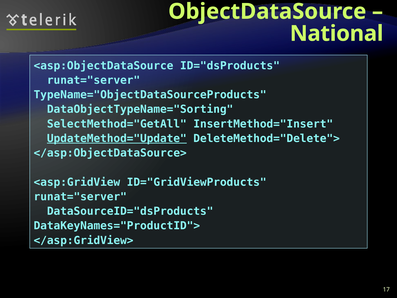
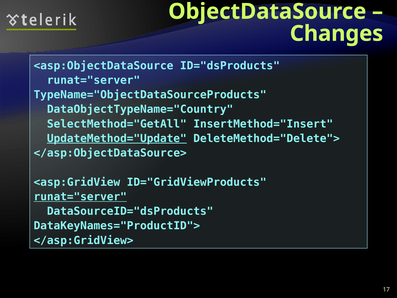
National: National -> Changes (337, 34)
DataObjectTypeName="Sorting: DataObjectTypeName="Sorting -> DataObjectTypeName="Country (140, 109)
runat="server underline: none -> present (80, 197)
